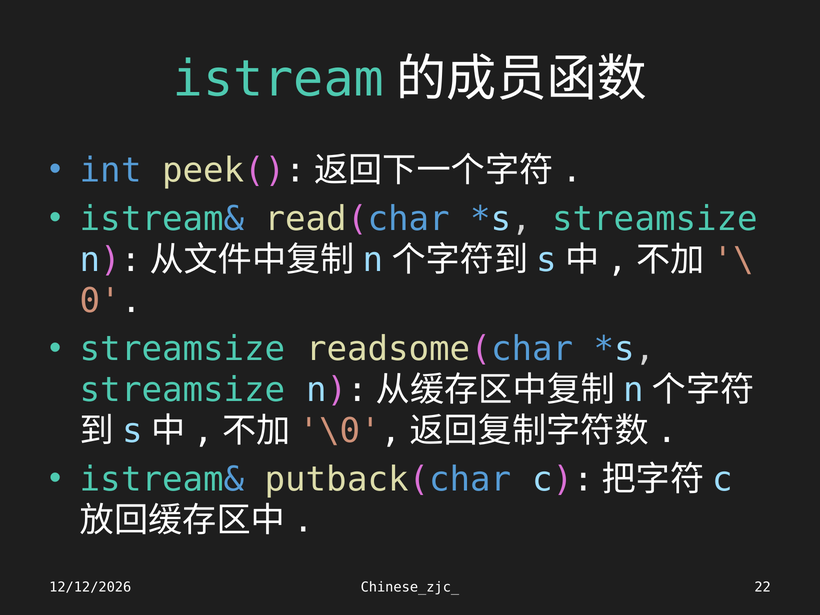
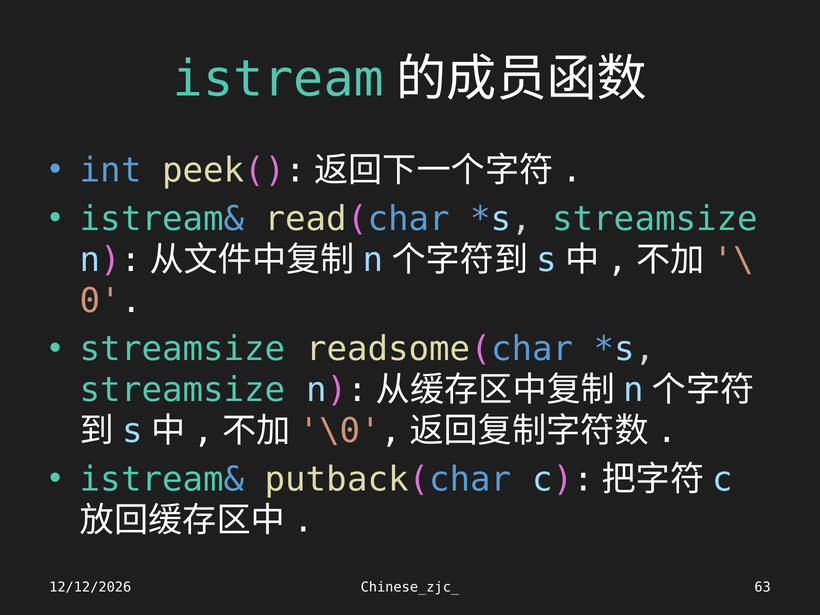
22: 22 -> 63 (763, 587)
